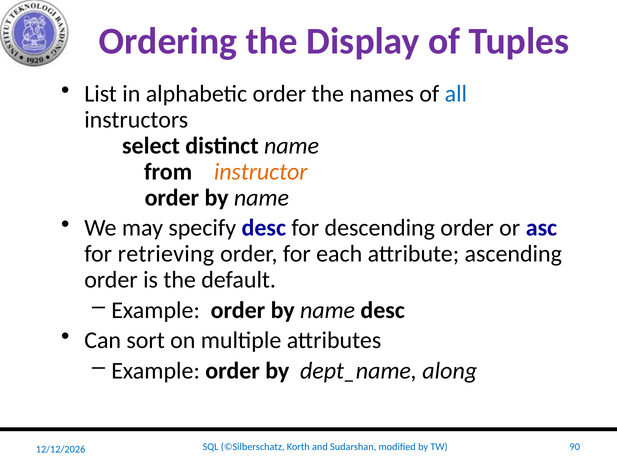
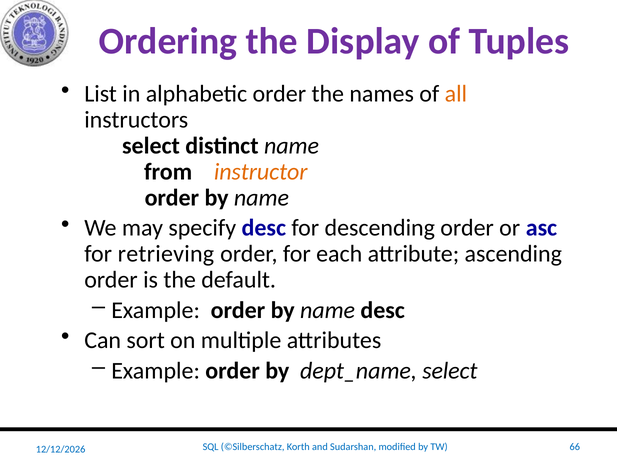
all colour: blue -> orange (456, 94)
dept_name along: along -> select (450, 370)
90: 90 -> 66 (575, 447)
